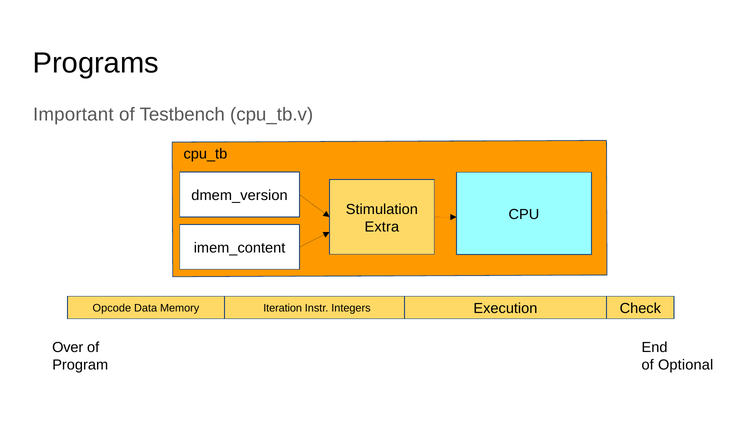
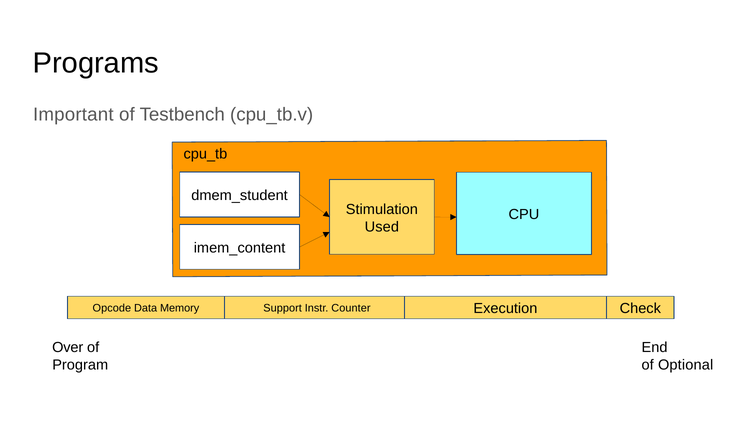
dmem_version: dmem_version -> dmem_student (240, 196)
Extra: Extra -> Used (382, 227)
Iteration: Iteration -> Support (283, 309)
Integers: Integers -> Counter (351, 309)
